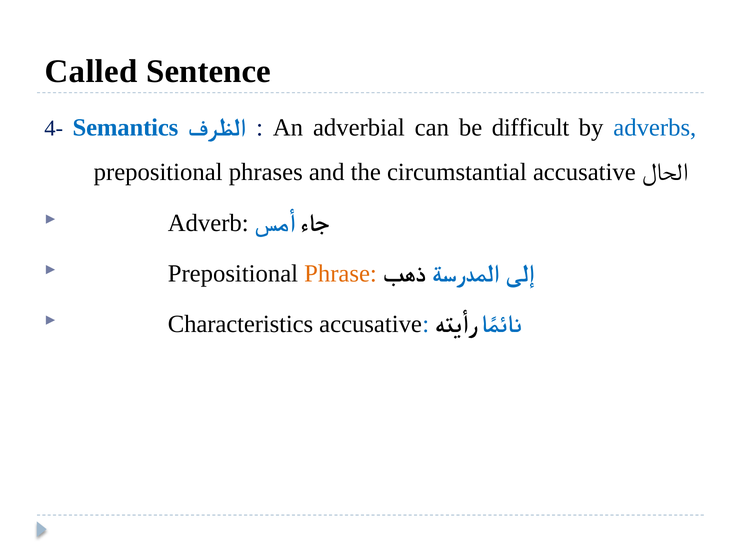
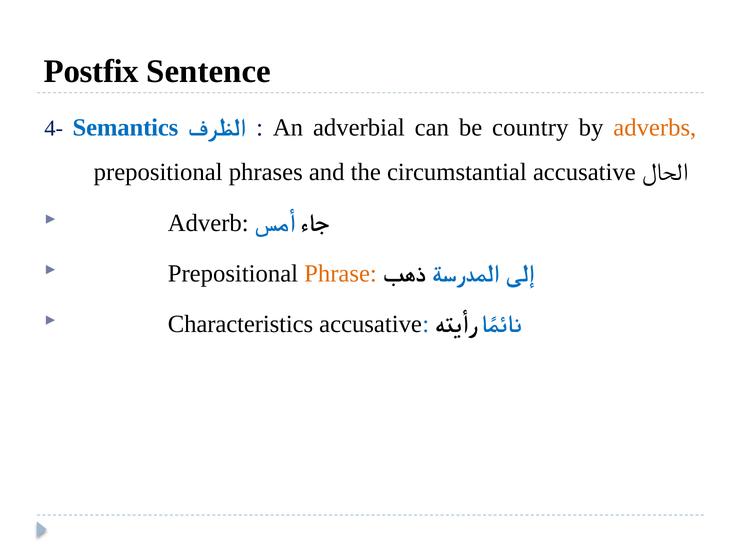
Called: Called -> Postfix (91, 71)
difficult: difficult -> country (530, 128)
adverbs colour: blue -> orange (655, 128)
